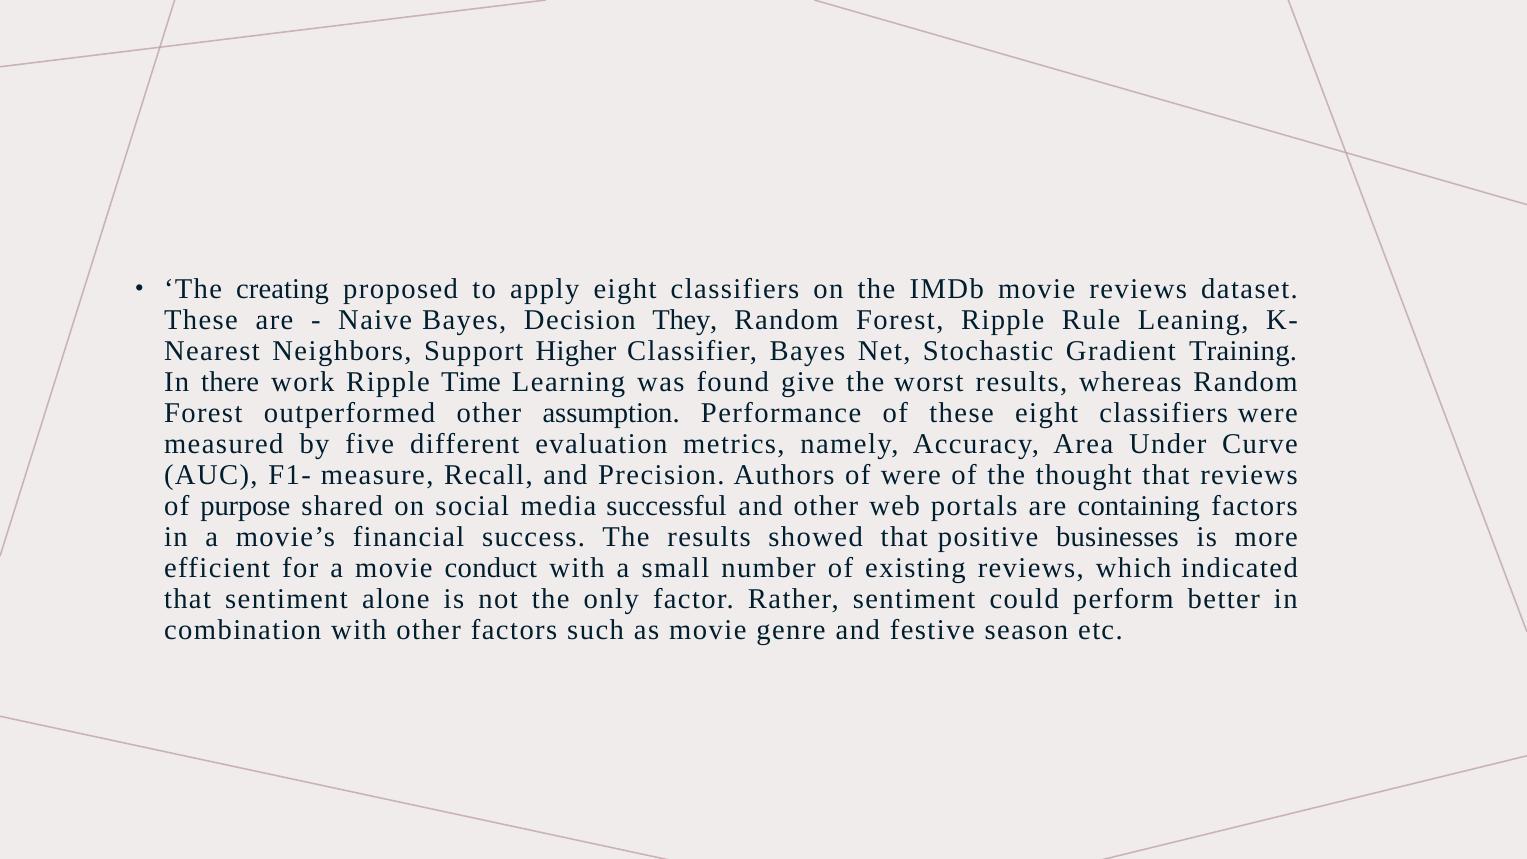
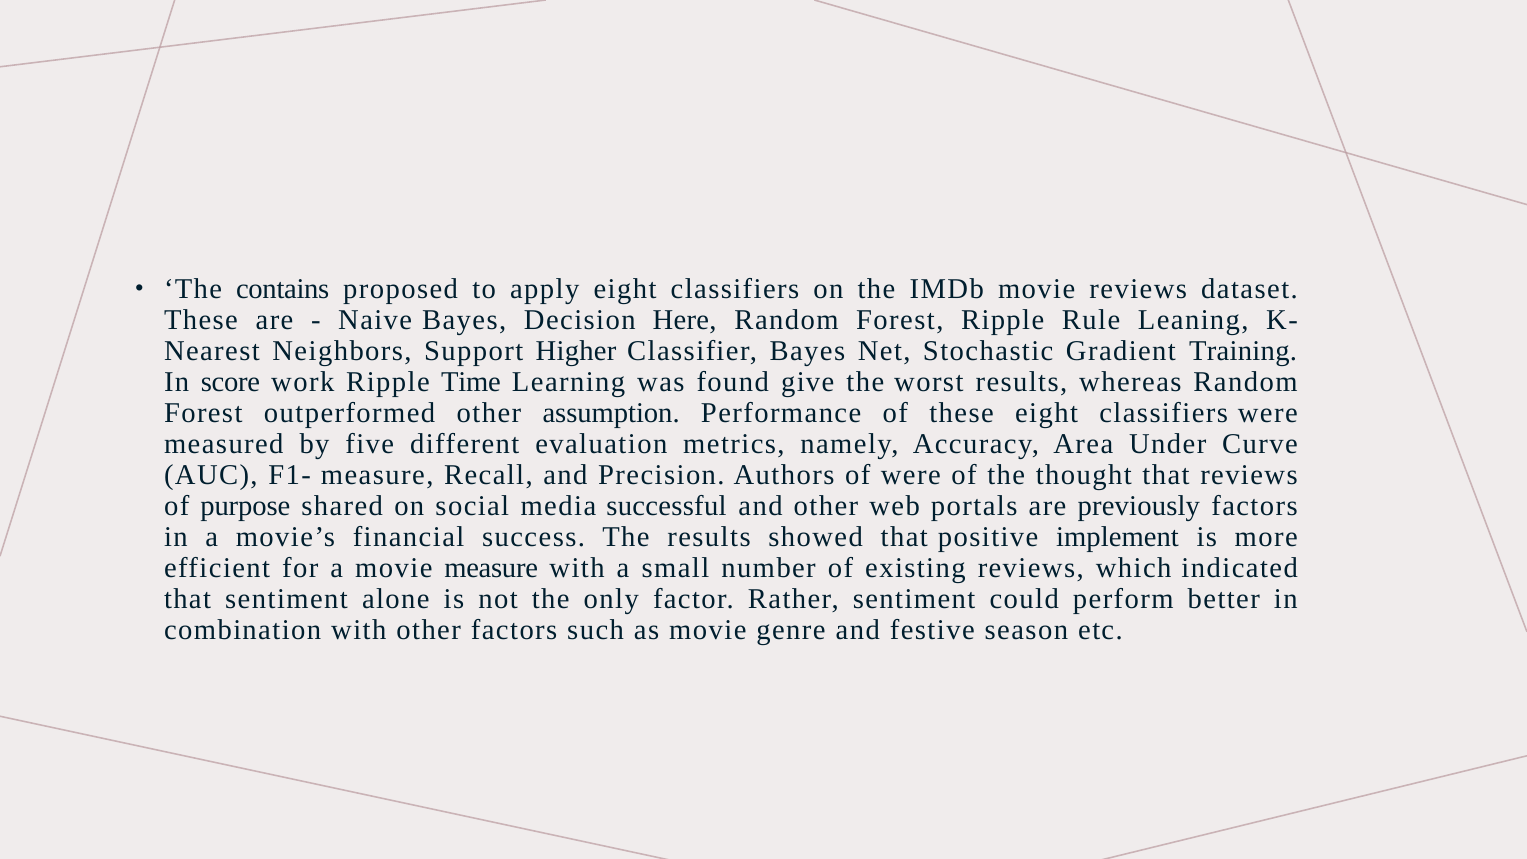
creating: creating -> contains (283, 289)
They: They -> Here (685, 320)
there: there -> score (230, 382)
containing: containing -> previously (1139, 506)
businesses: businesses -> implement (1118, 537)
movie conduct: conduct -> measure (491, 568)
